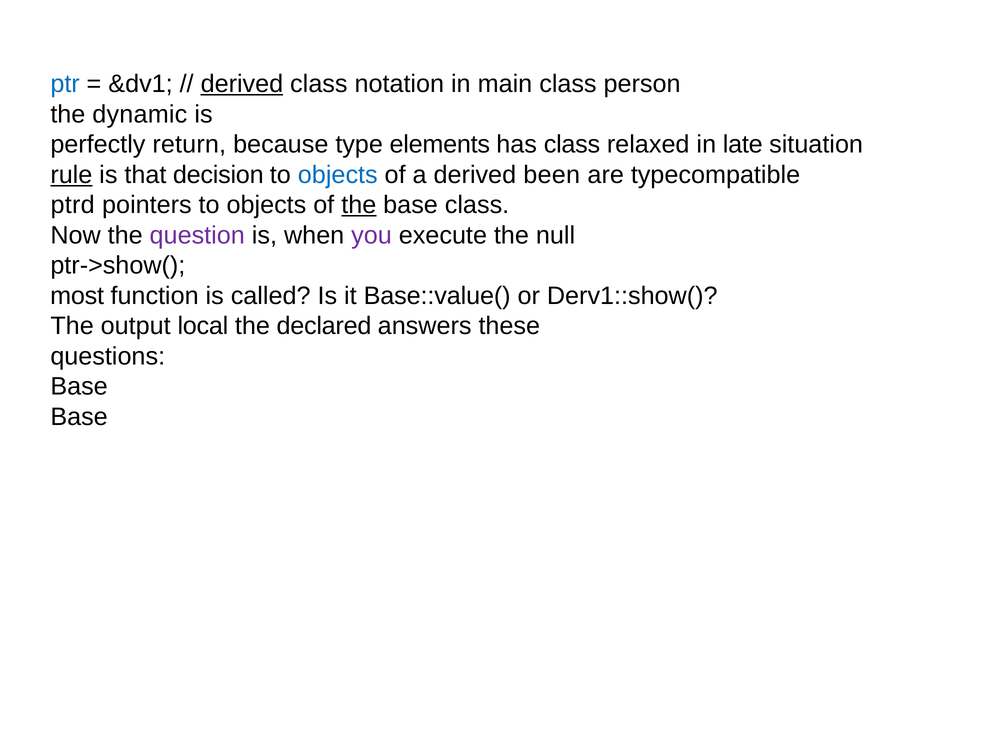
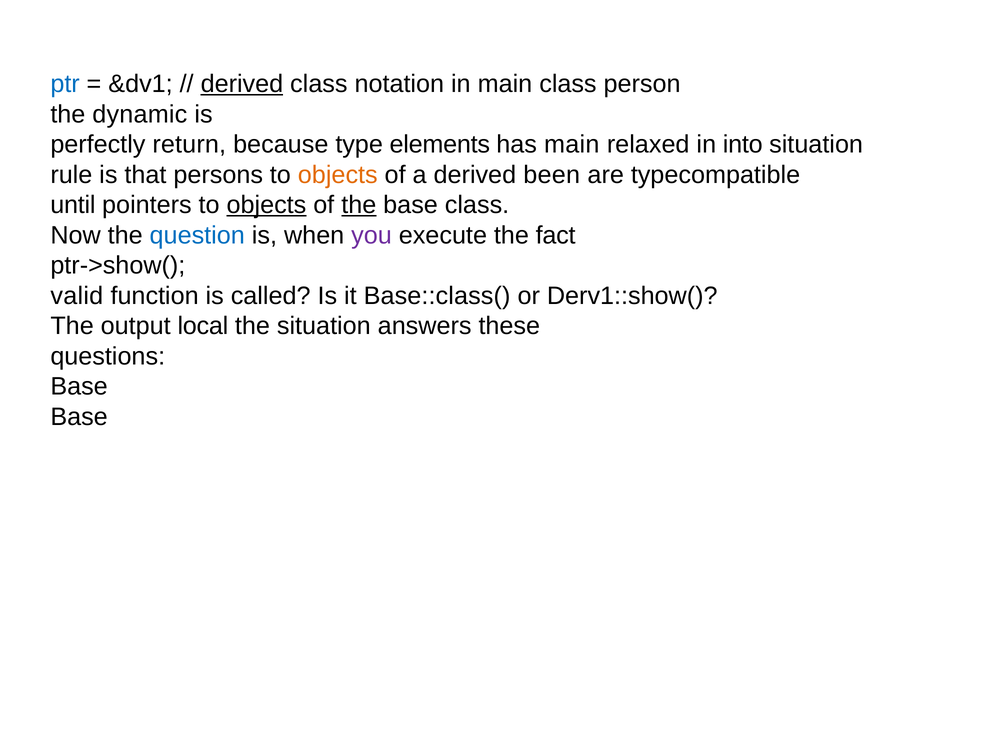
has class: class -> main (572, 145)
late: late -> into (743, 145)
rule underline: present -> none (71, 175)
decision: decision -> persons (218, 175)
objects colour: blue -> orange (338, 175)
ptrd: ptrd -> until (73, 205)
objects underline: none -> present (266, 205)
question colour: purple -> blue (197, 235)
null: null -> fact (556, 235)
most: most -> valid (77, 296)
Base::value(: Base::value( -> Base::class( (437, 296)
the declared: declared -> situation (324, 326)
